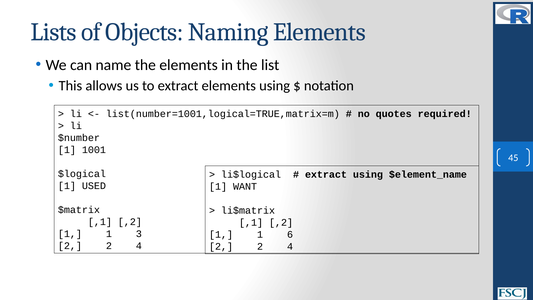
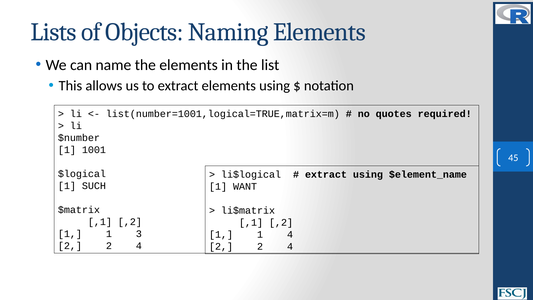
USED: USED -> SUCH (94, 186)
1 6: 6 -> 4 (290, 234)
